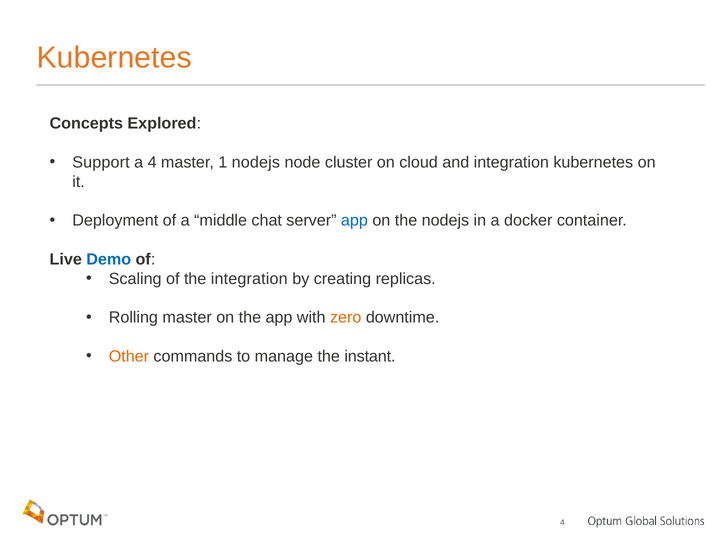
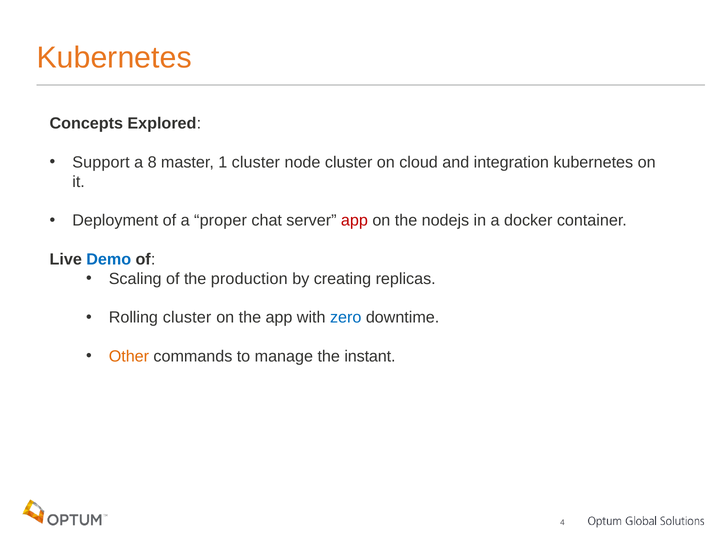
a 4: 4 -> 8 (152, 162)
1 nodejs: nodejs -> cluster (256, 162)
middle: middle -> proper (221, 221)
app colour: blue -> red (354, 221)
the integration: integration -> production (249, 279)
Rolling master: master -> cluster (187, 318)
zero colour: orange -> blue (346, 318)
